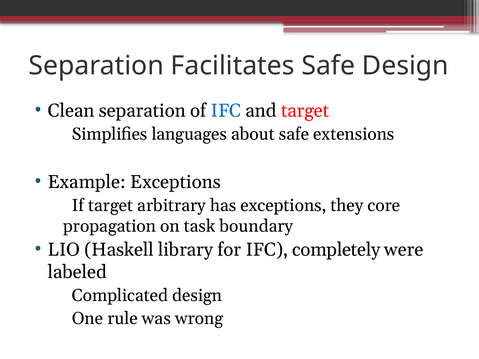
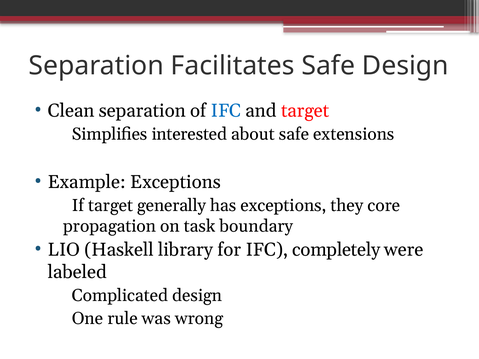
languages: languages -> interested (189, 134)
arbitrary: arbitrary -> generally (172, 206)
